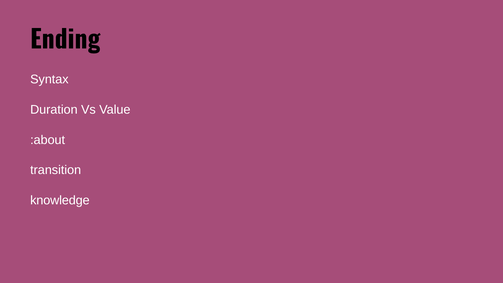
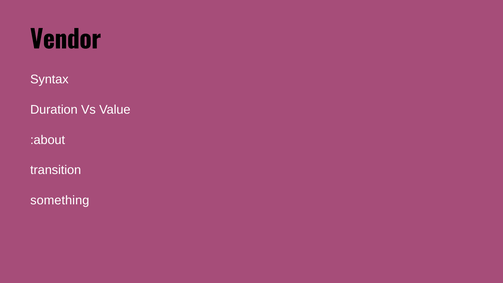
Ending: Ending -> Vendor (66, 40)
knowledge: knowledge -> something (60, 200)
